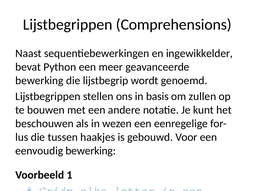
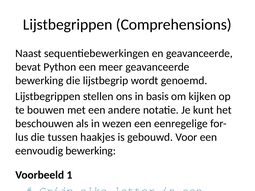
en ingewikkelder: ingewikkelder -> geavanceerde (199, 53)
om zullen: zullen -> kijken (202, 97)
